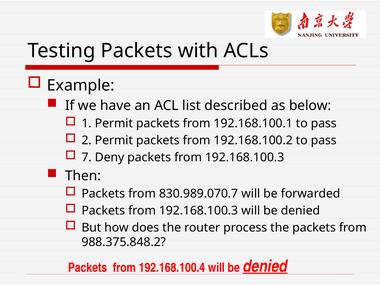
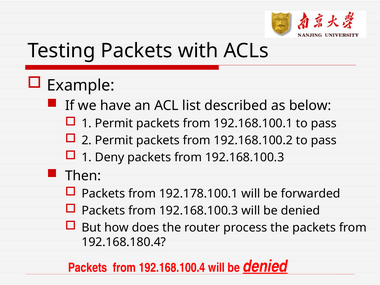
7: 7 -> 1 (87, 157)
830.989.070.7: 830.989.070.7 -> 192.178.100.1 (199, 194)
988.375.848.2: 988.375.848.2 -> 192.168.180.4 (124, 242)
